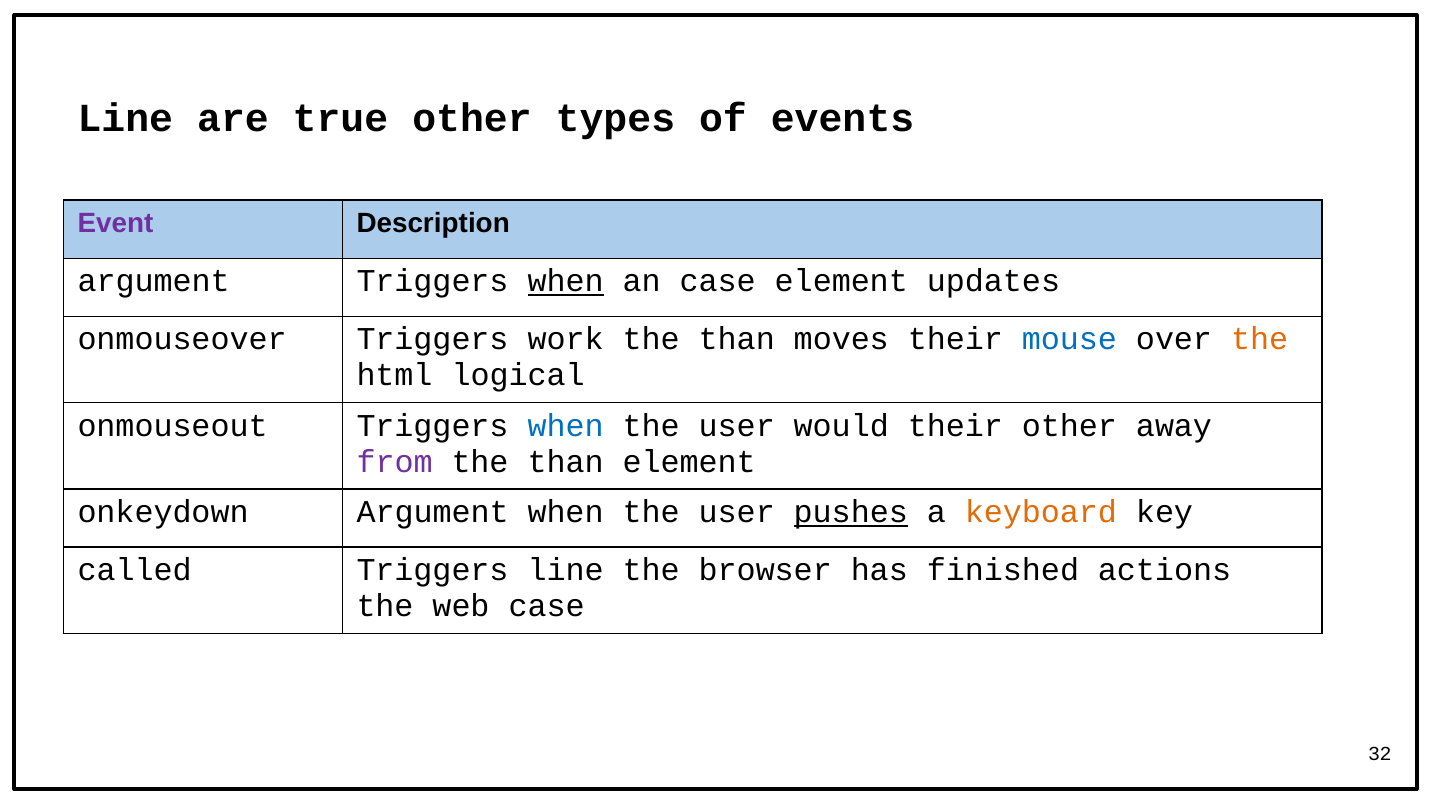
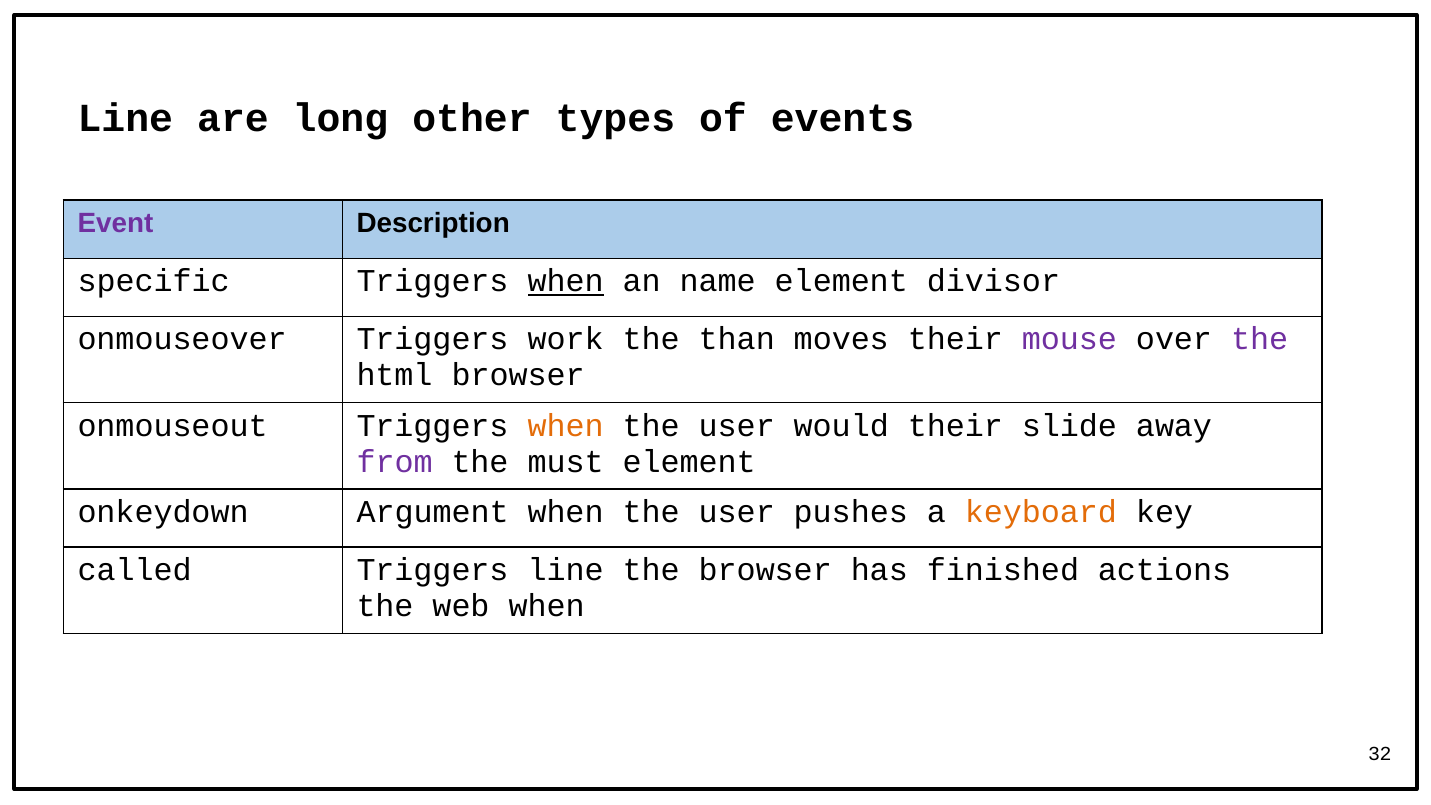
true: true -> long (340, 118)
argument: argument -> specific (154, 281)
an case: case -> name (718, 281)
updates: updates -> divisor (993, 281)
mouse colour: blue -> purple (1069, 339)
the colour: orange -> purple (1260, 339)
html logical: logical -> browser (518, 375)
when colour: blue -> orange (566, 426)
their other: other -> slide (1069, 426)
than: than -> must (566, 462)
pushes underline: present -> none (851, 512)
web case: case -> when (547, 606)
